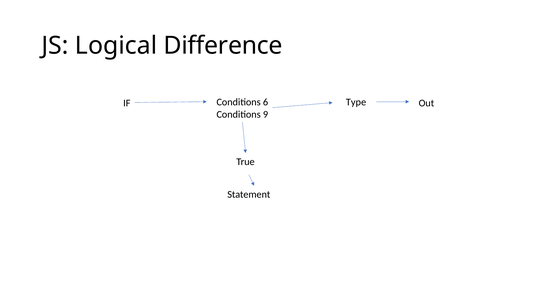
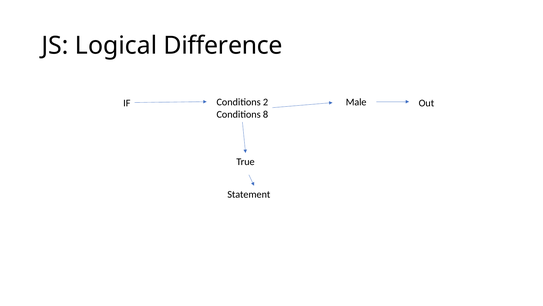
Type: Type -> Male (356, 102)
6: 6 -> 2 (266, 102)
9: 9 -> 8 (266, 114)
